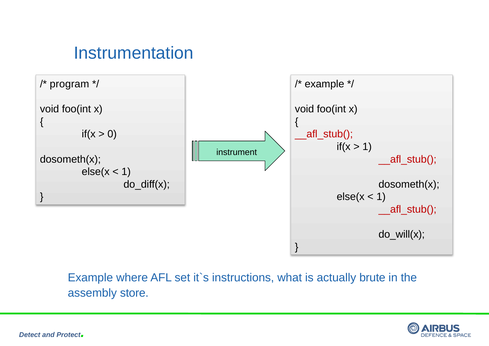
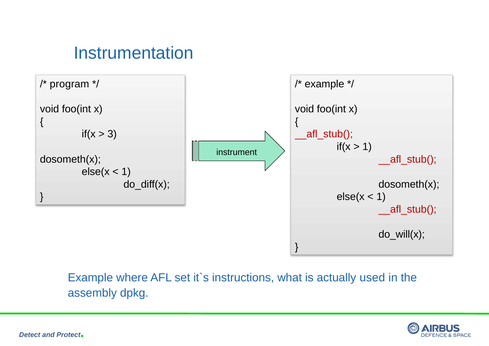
0: 0 -> 3 (112, 134)
brute: brute -> used (372, 277)
store: store -> dpkg (134, 293)
